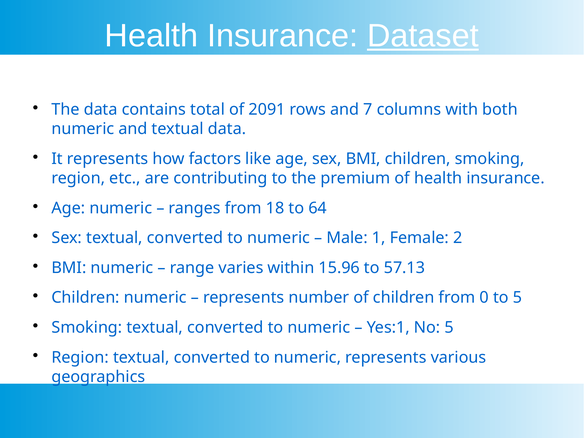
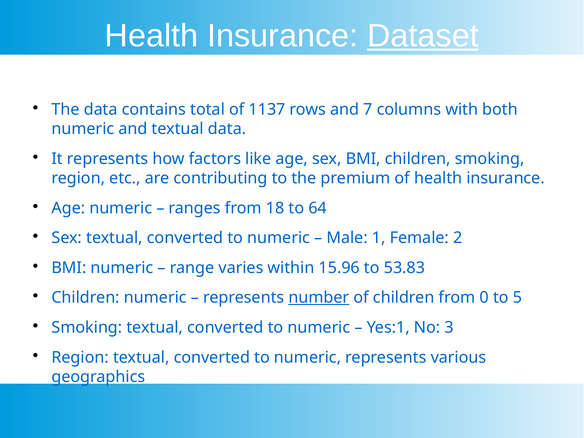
2091: 2091 -> 1137 (267, 110)
57.13: 57.13 -> 53.83 (404, 268)
number underline: none -> present (319, 298)
No 5: 5 -> 3 (449, 327)
